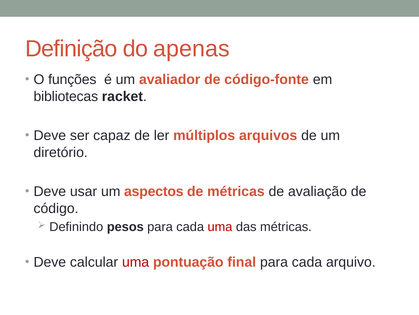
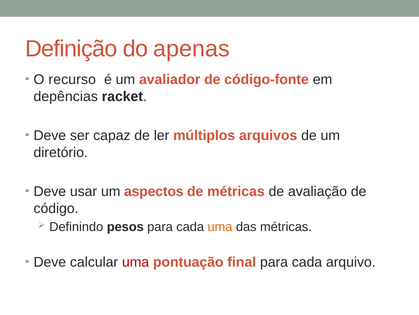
funções: funções -> recurso (72, 79)
bibliotecas: bibliotecas -> depências (66, 96)
uma colour: red -> orange (220, 226)
